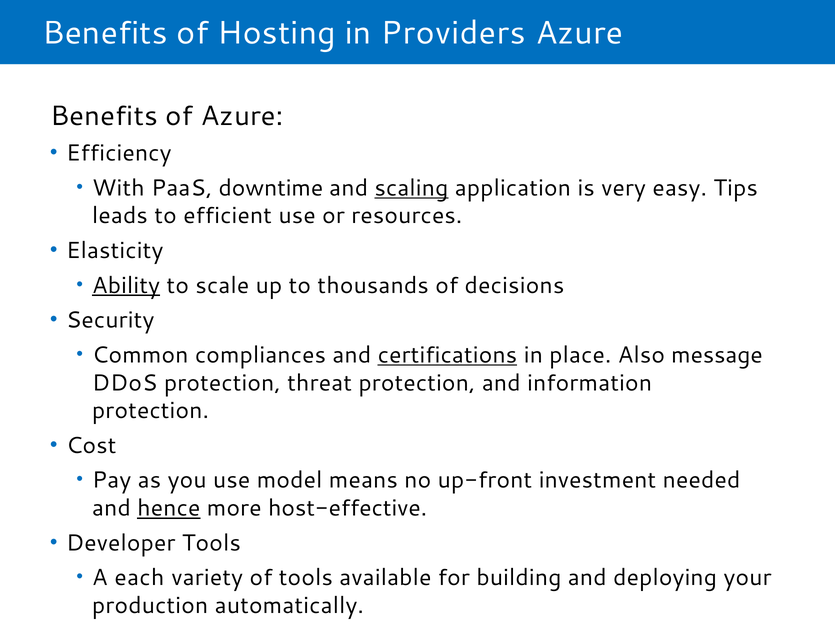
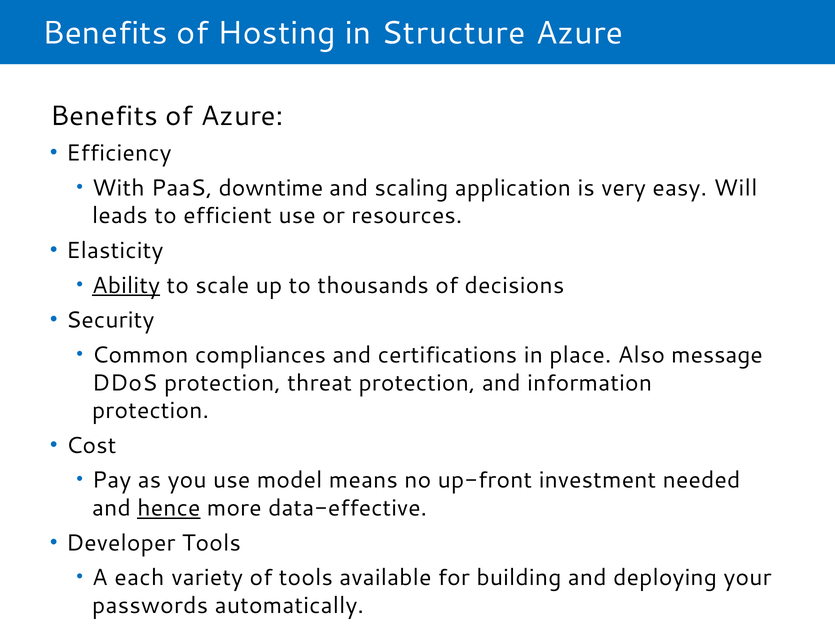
Providers: Providers -> Structure (453, 33)
scaling underline: present -> none (411, 188)
Tips: Tips -> Will (736, 188)
certifications underline: present -> none (447, 355)
host-effective: host-effective -> data-effective (348, 508)
production: production -> passwords (150, 606)
